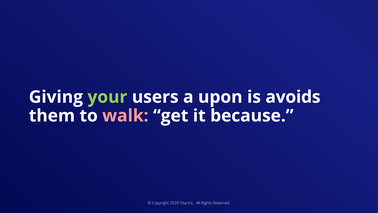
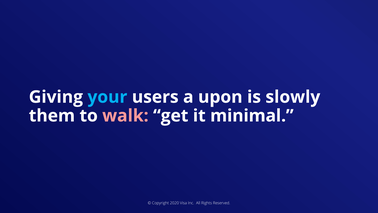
your colour: light green -> light blue (107, 97)
avoids: avoids -> slowly (293, 97)
because: because -> minimal (252, 116)
